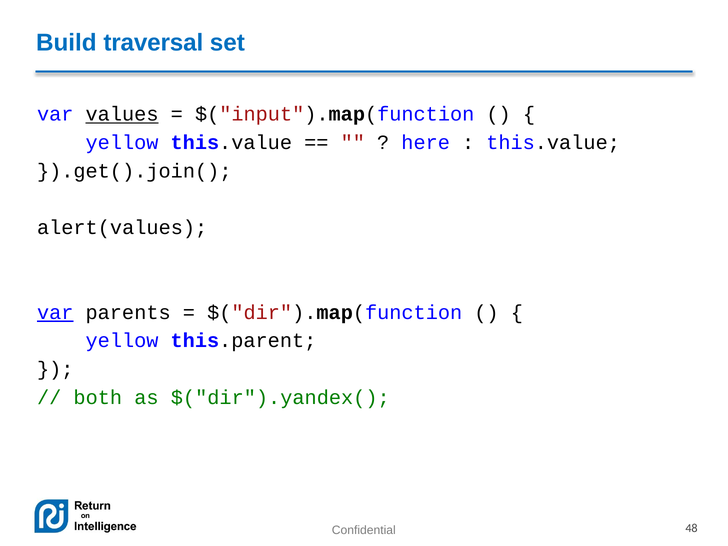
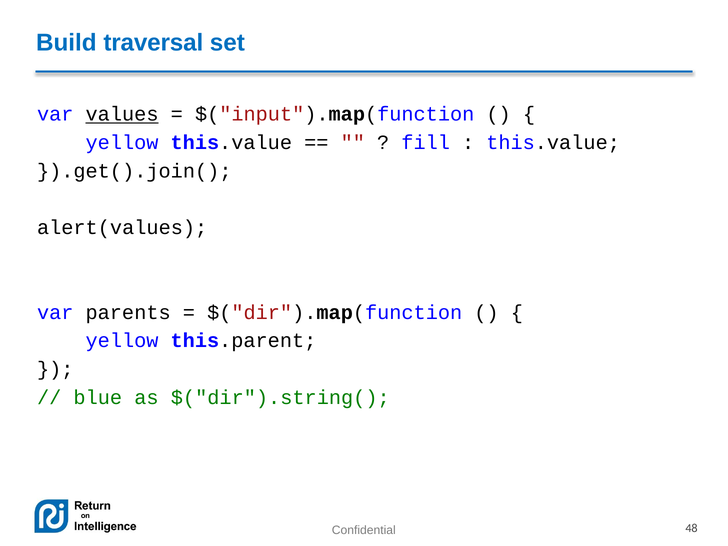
here: here -> fill (426, 143)
var underline: present -> none (55, 312)
both: both -> blue (98, 397)
$("dir").yandex(: $("dir").yandex( -> $("dir").string( (280, 397)
